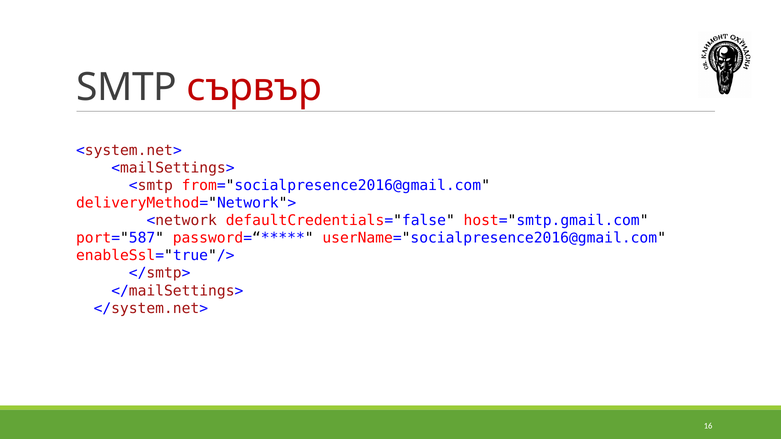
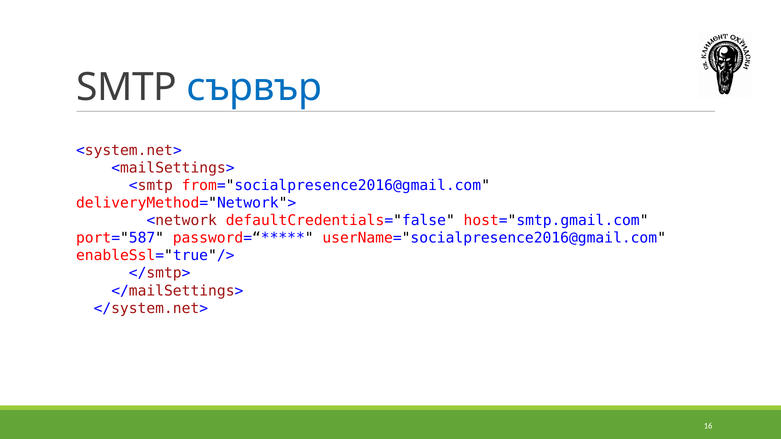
сървър colour: red -> blue (254, 87)
